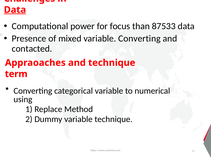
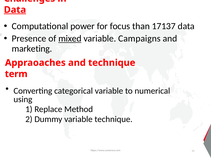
87533: 87533 -> 17137 (164, 26)
mixed underline: none -> present (70, 39)
variable Converting: Converting -> Campaigns (139, 39)
contacted: contacted -> marketing (32, 49)
